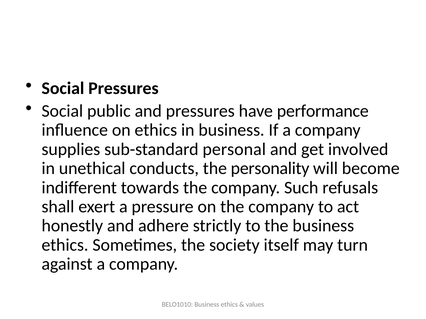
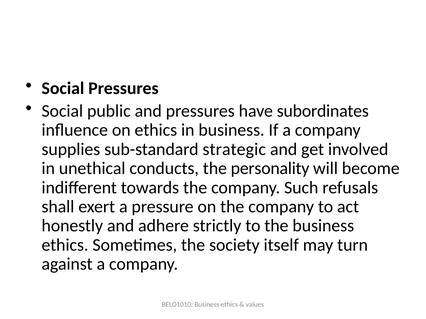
performance: performance -> subordinates (323, 111)
personal: personal -> strategic (234, 149)
